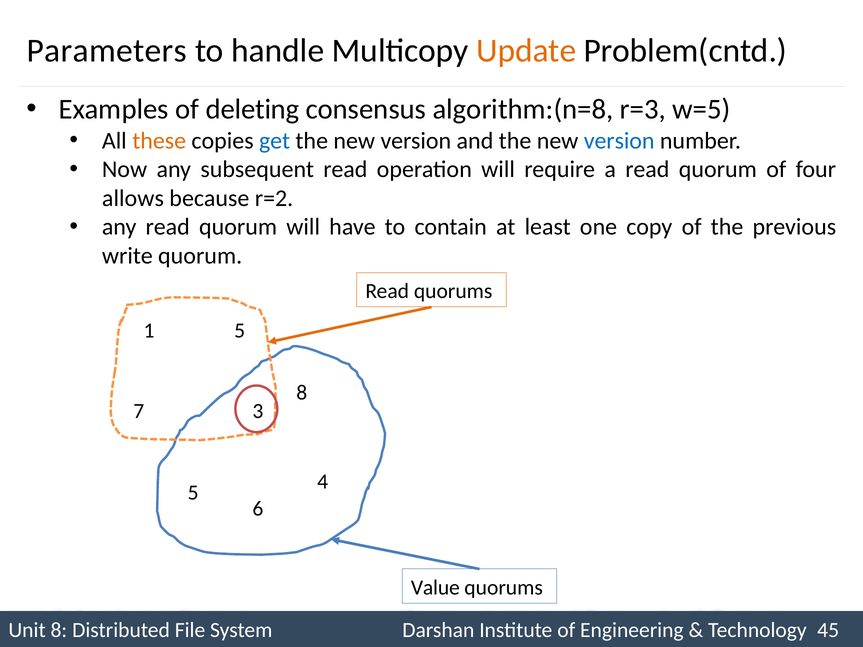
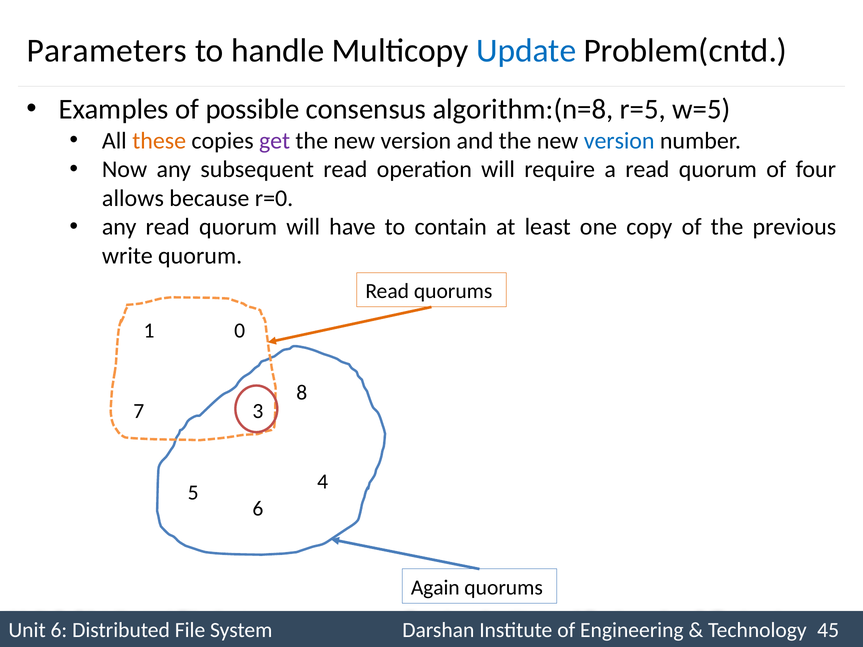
Update colour: orange -> blue (526, 50)
deleting: deleting -> possible (252, 109)
r=3: r=3 -> r=5 (643, 109)
get colour: blue -> purple (275, 141)
r=2: r=2 -> r=0 (274, 198)
1 5: 5 -> 0 (240, 331)
Value: Value -> Again (435, 588)
8: 8 -> 6 (59, 631)
